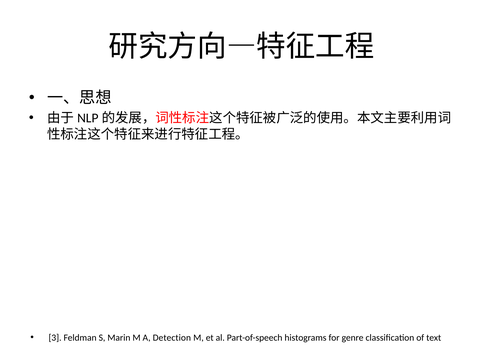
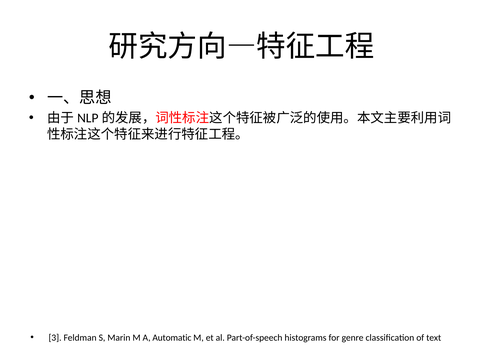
Detection: Detection -> Automatic (172, 337)
